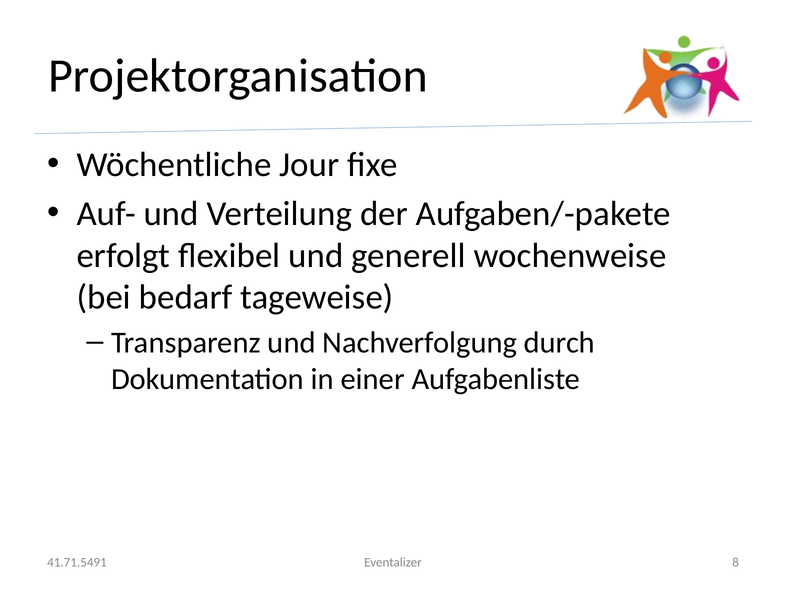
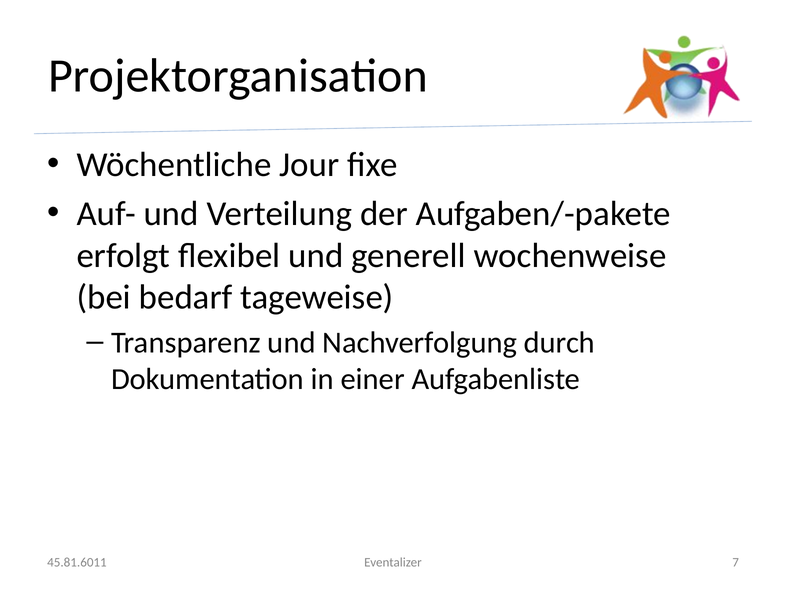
8: 8 -> 7 (736, 563)
41.71.5491: 41.71.5491 -> 45.81.6011 (77, 563)
